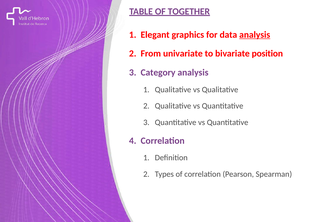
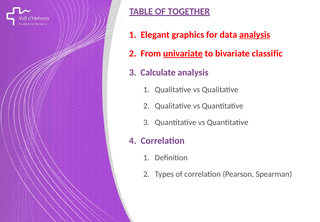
univariate underline: none -> present (183, 53)
position: position -> classific (267, 53)
Category: Category -> Calculate (158, 72)
